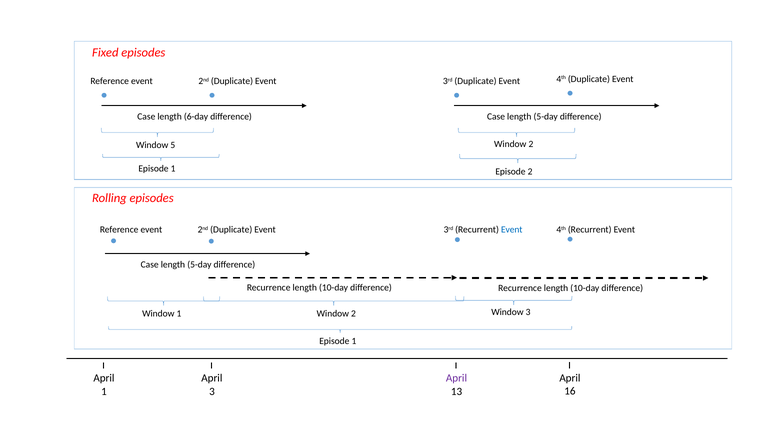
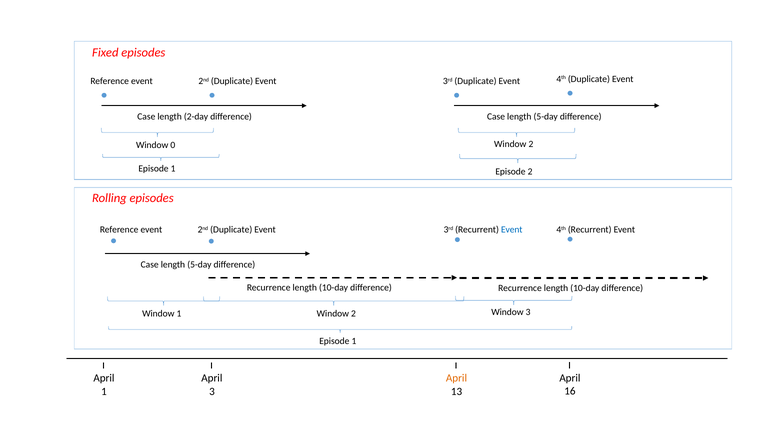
6-day: 6-day -> 2-day (196, 117)
5: 5 -> 0 (173, 145)
April colour: purple -> orange (456, 378)
